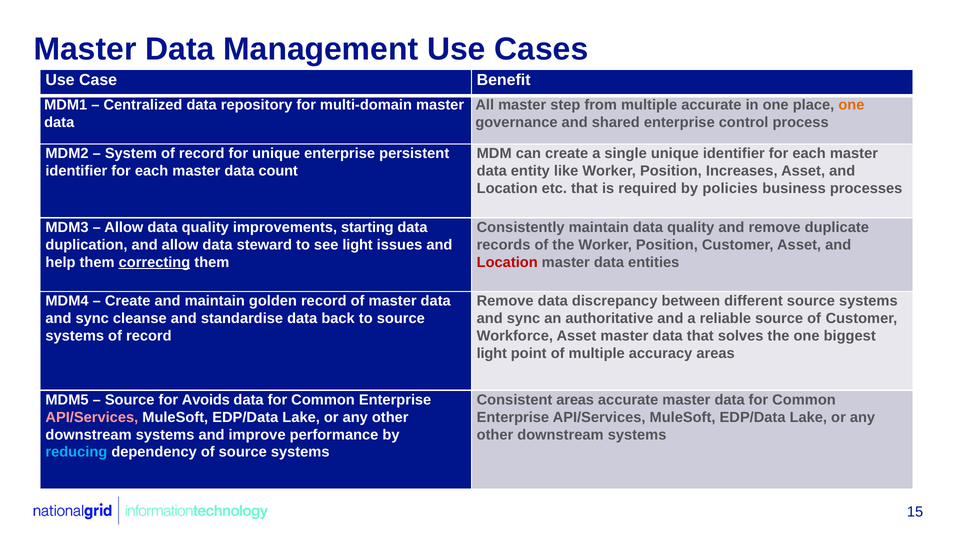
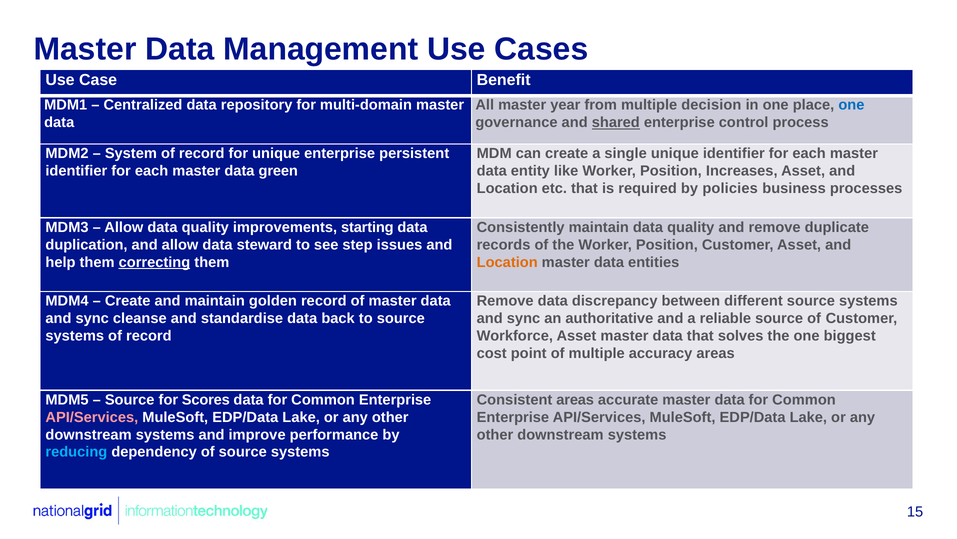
step: step -> year (565, 105)
multiple accurate: accurate -> decision (711, 105)
one colour: orange -> blue (851, 105)
shared underline: none -> present (616, 122)
count: count -> green (278, 171)
see light: light -> step (358, 244)
Location colour: red -> orange (507, 262)
light: light -> cost (492, 353)
Avoids: Avoids -> Scores (206, 399)
